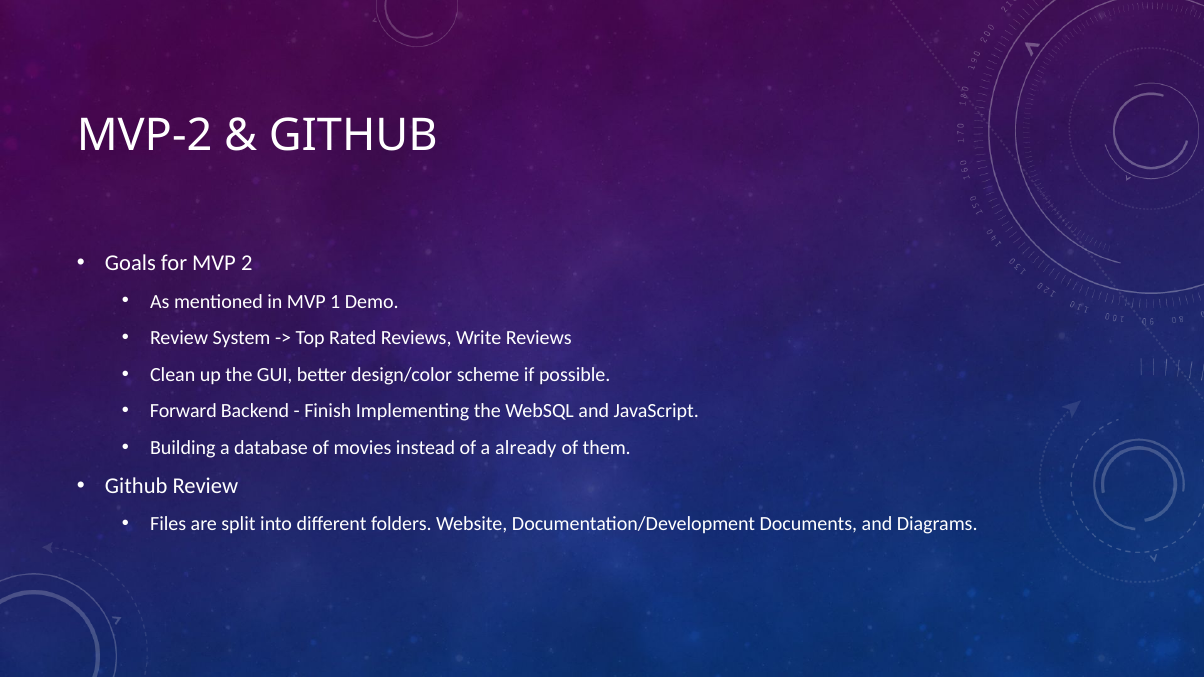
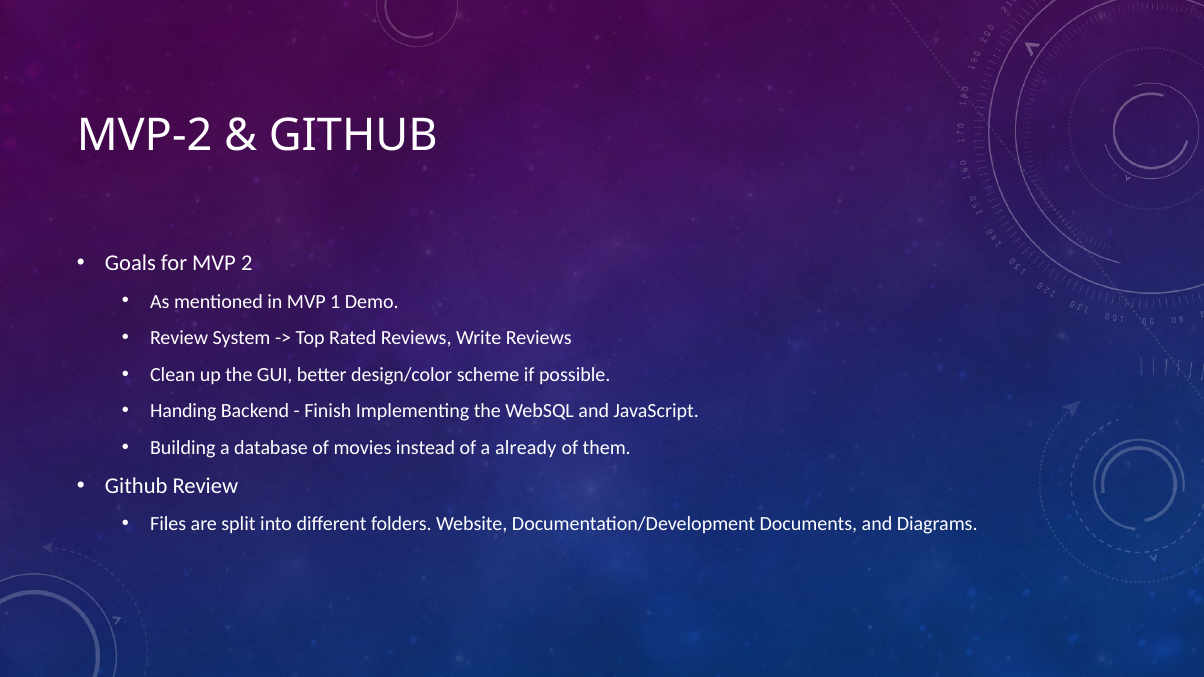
Forward: Forward -> Handing (183, 411)
